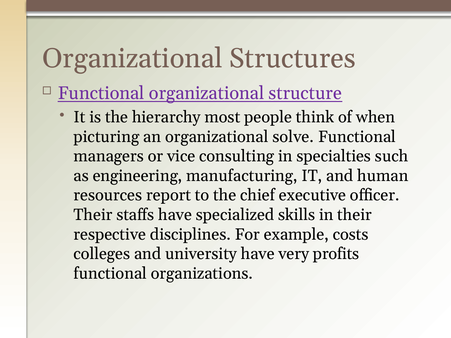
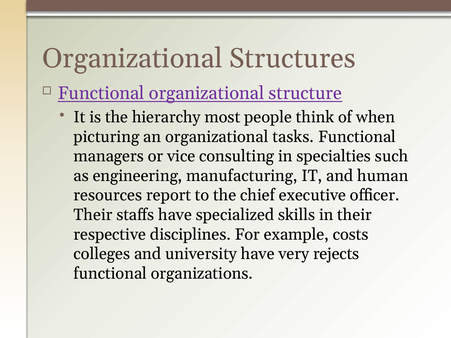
solve: solve -> tasks (293, 137)
profits: profits -> rejects (336, 254)
